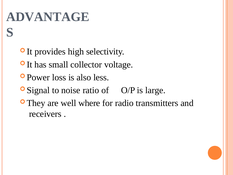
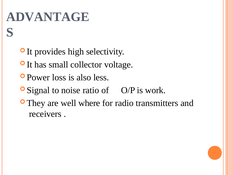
large: large -> work (155, 90)
